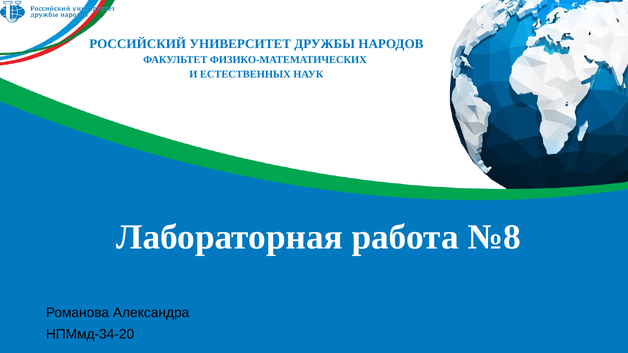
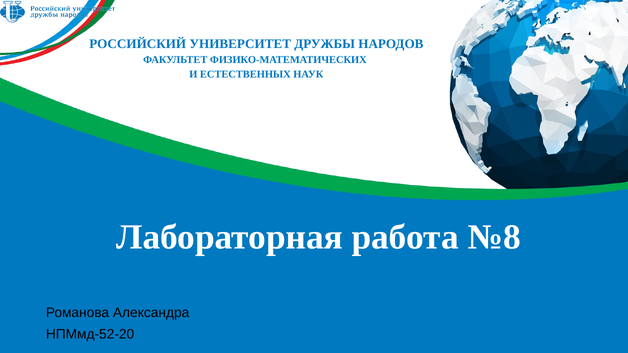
НПМмд-34-20: НПМмд-34-20 -> НПМмд-52-20 (90, 334)
